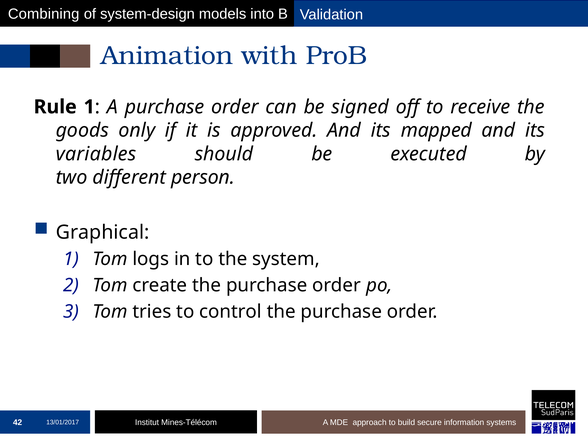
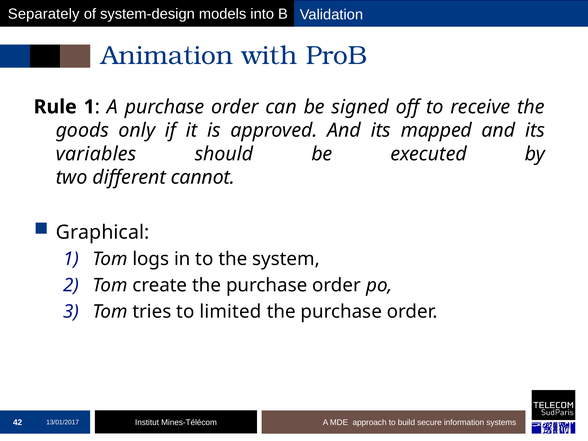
Combining: Combining -> Separately (44, 14)
person: person -> cannot (203, 177)
control: control -> limited (230, 312)
